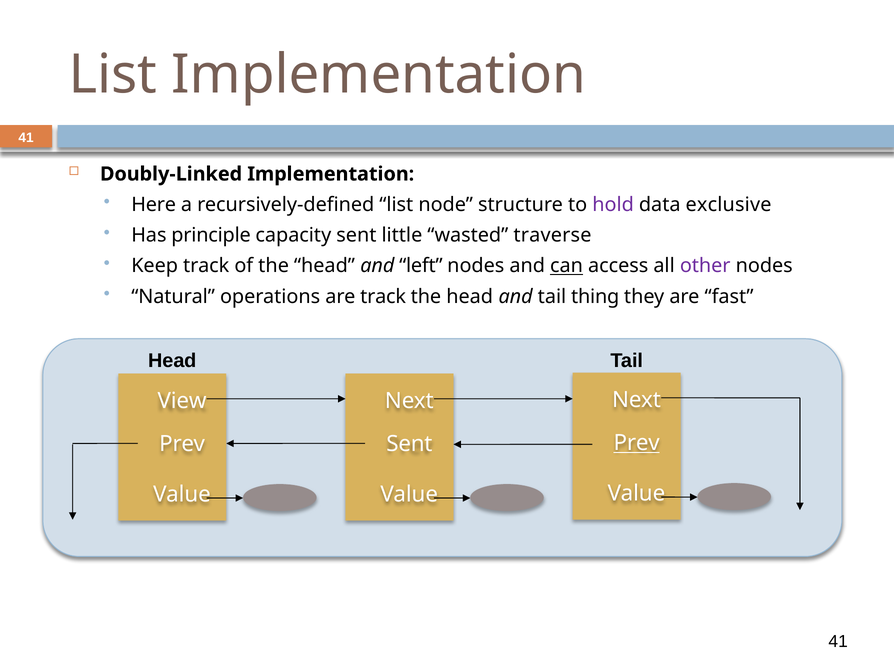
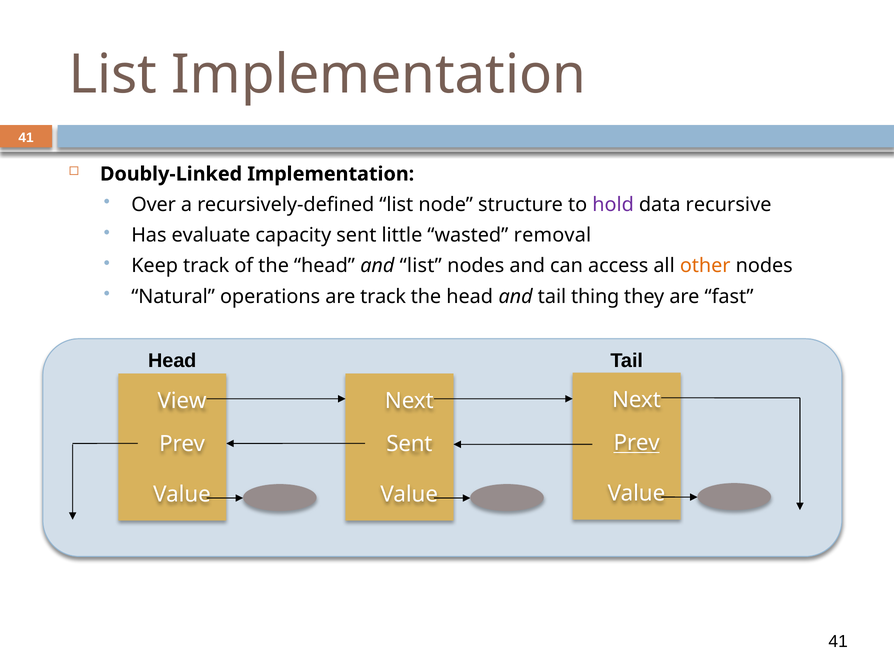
Here: Here -> Over (154, 205)
exclusive: exclusive -> recursive (729, 205)
principle: principle -> evaluate (211, 235)
traverse: traverse -> removal (552, 235)
and left: left -> list (421, 266)
can underline: present -> none (567, 266)
other colour: purple -> orange (705, 266)
